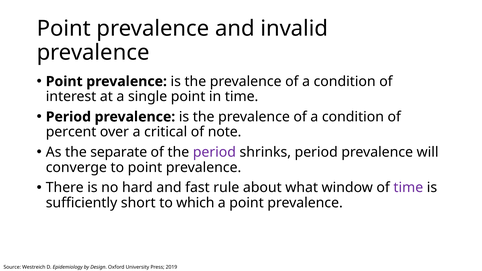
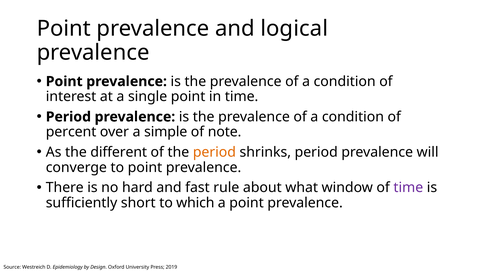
invalid: invalid -> logical (294, 29)
critical: critical -> simple (166, 132)
separate: separate -> different (119, 152)
period colour: purple -> orange (214, 152)
